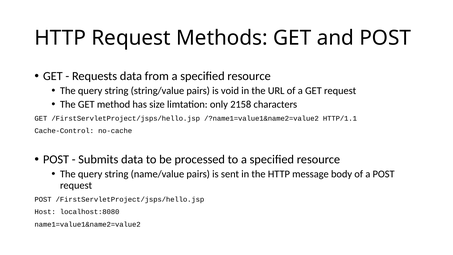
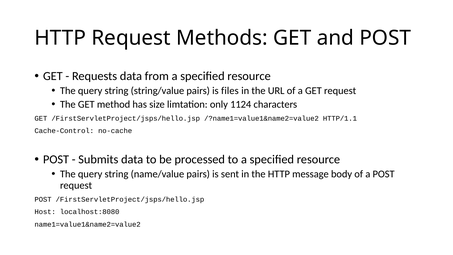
void: void -> files (230, 91)
2158: 2158 -> 1124 (241, 104)
